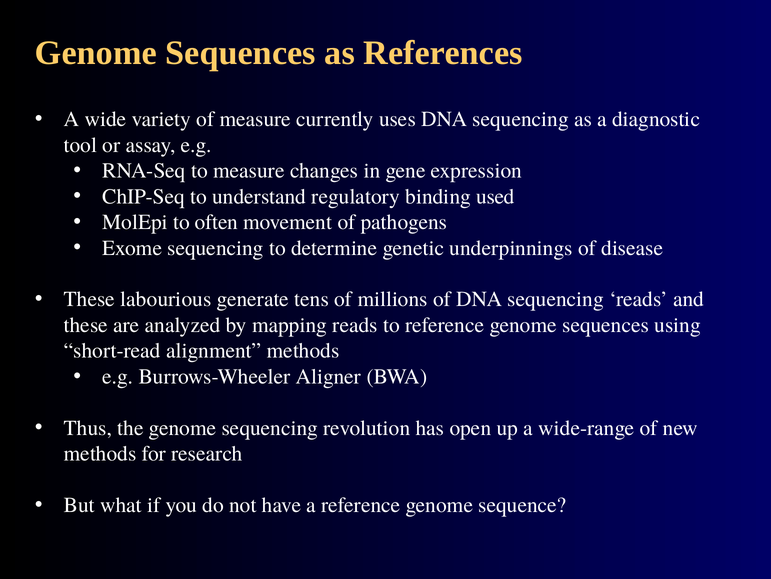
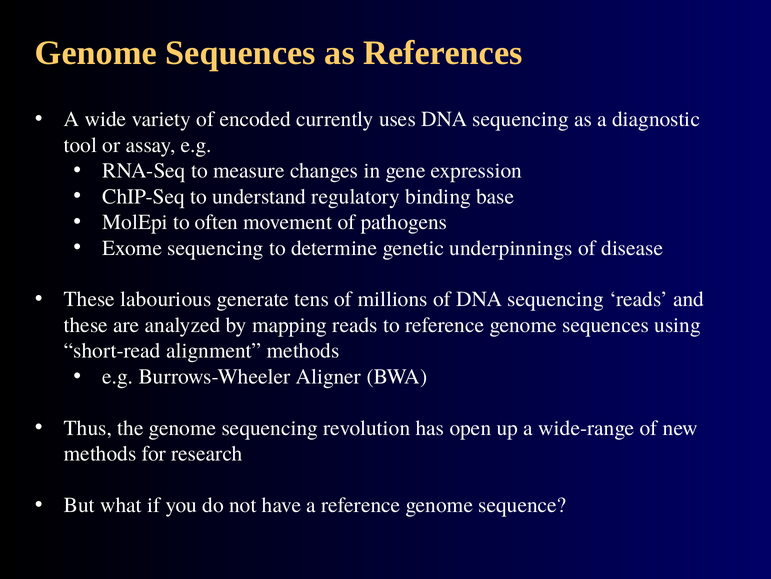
of measure: measure -> encoded (255, 119)
used: used -> base (495, 196)
